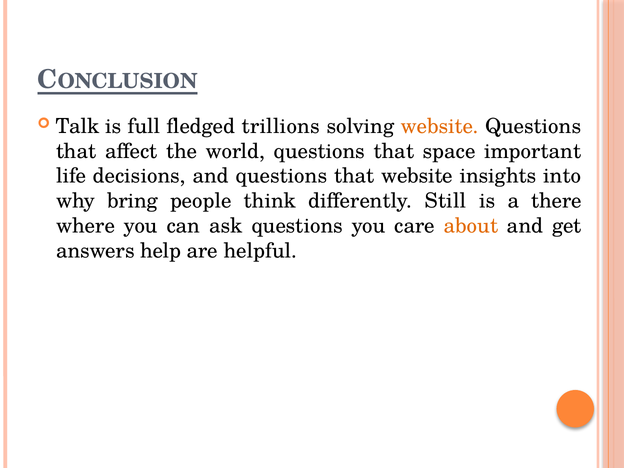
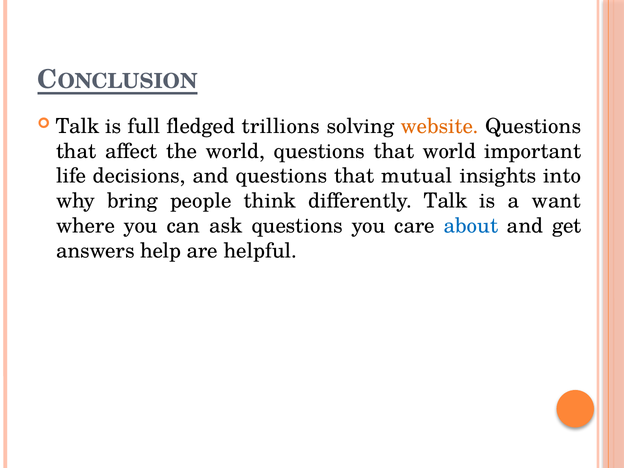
that space: space -> world (449, 151)
that website: website -> mutual (417, 176)
differently Still: Still -> Talk (446, 201)
there: there -> want (556, 201)
about colour: orange -> blue (471, 226)
